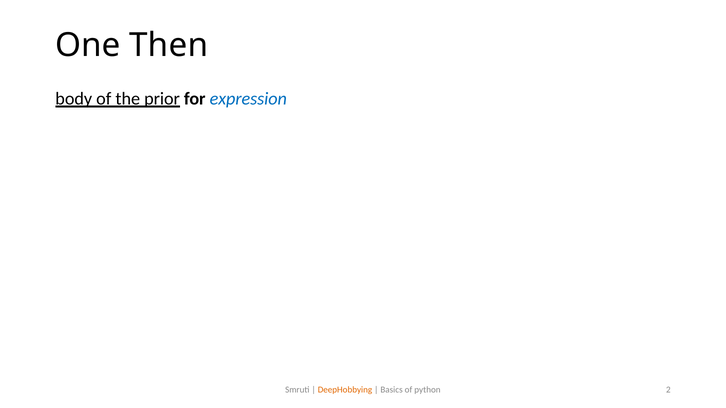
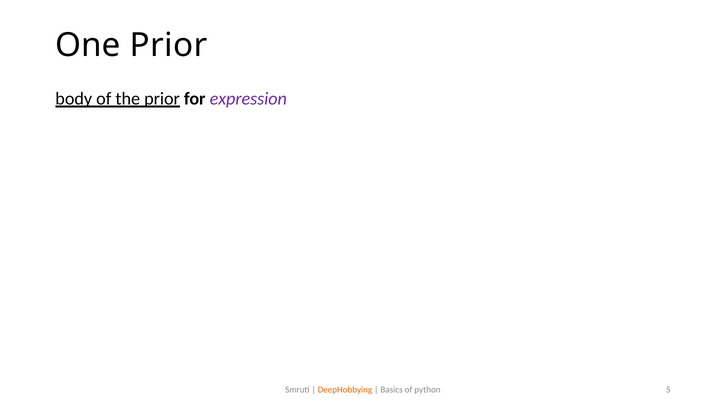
One Then: Then -> Prior (169, 45)
expression colour: blue -> purple (248, 99)
2: 2 -> 5 (668, 390)
